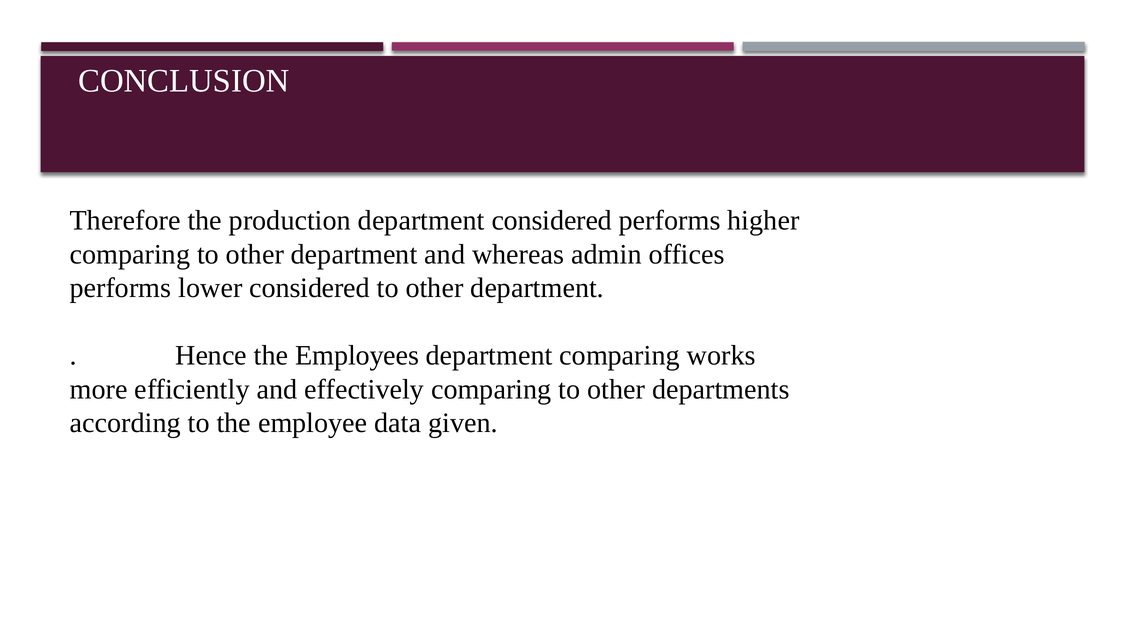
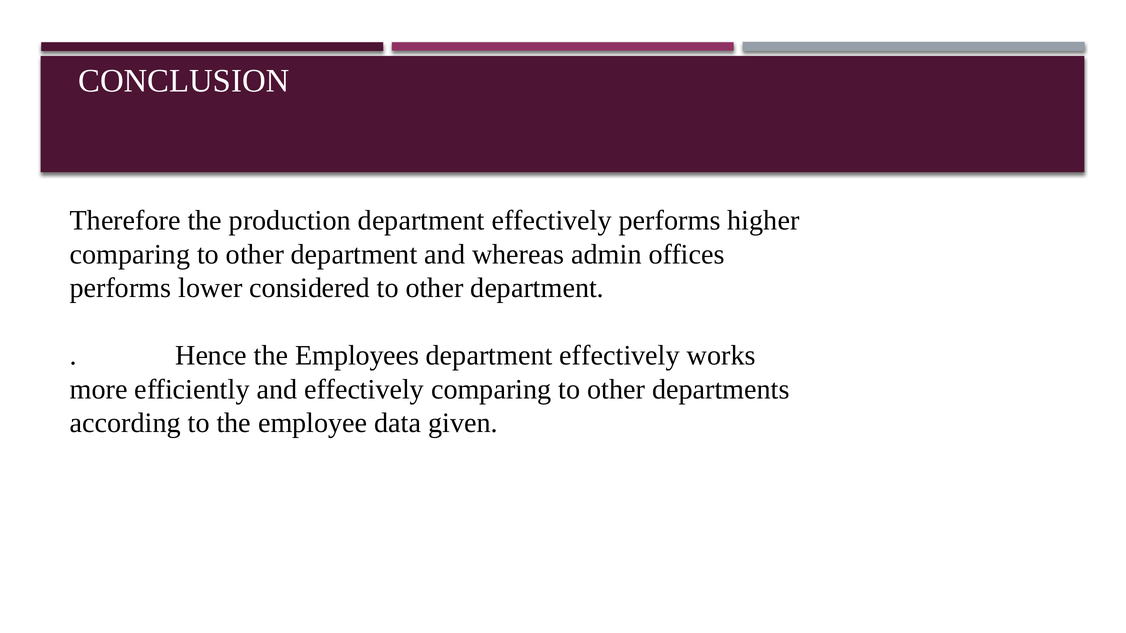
production department considered: considered -> effectively (552, 221)
comparing: comparing -> effectively (620, 356)
